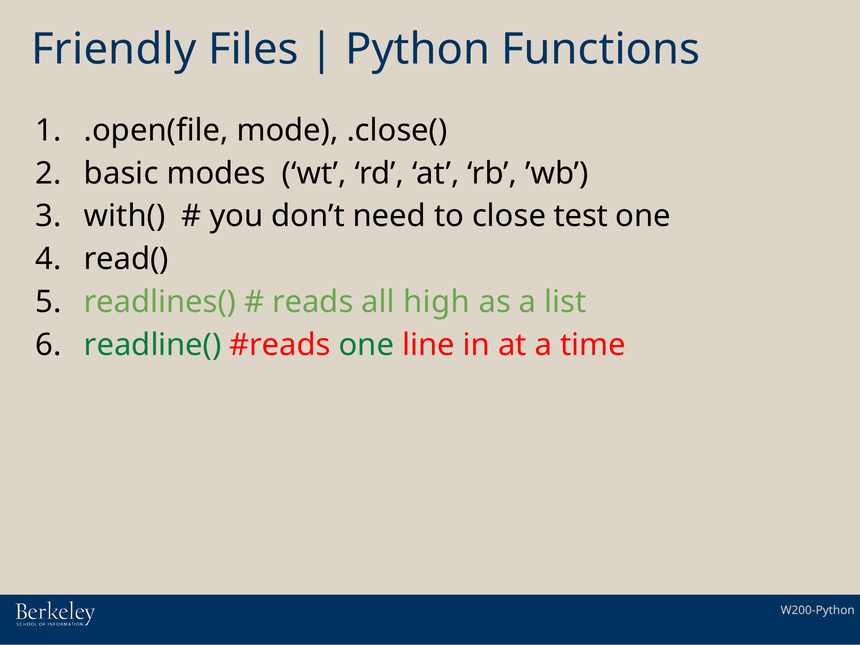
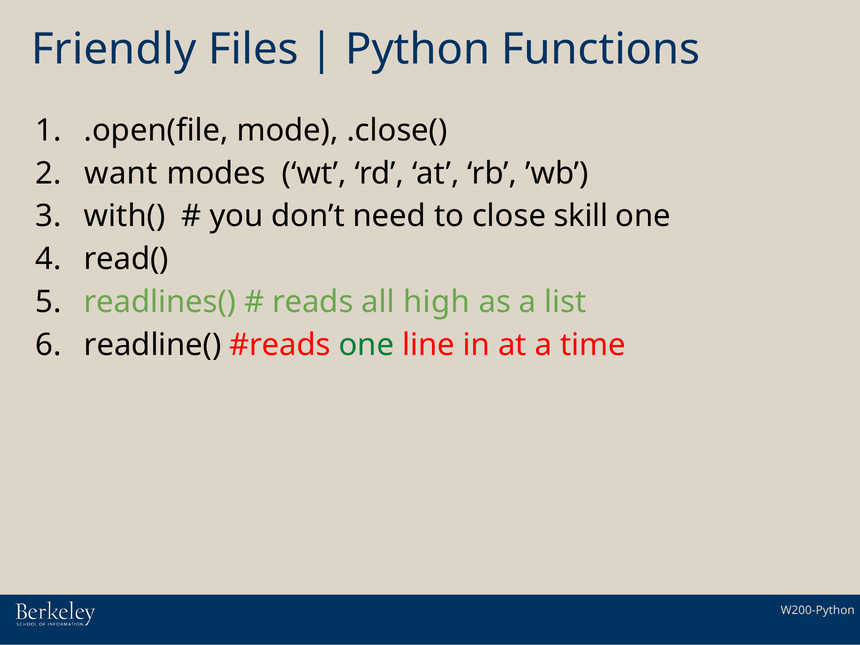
basic: basic -> want (121, 173)
test: test -> skill (581, 216)
readline( colour: green -> black (153, 345)
